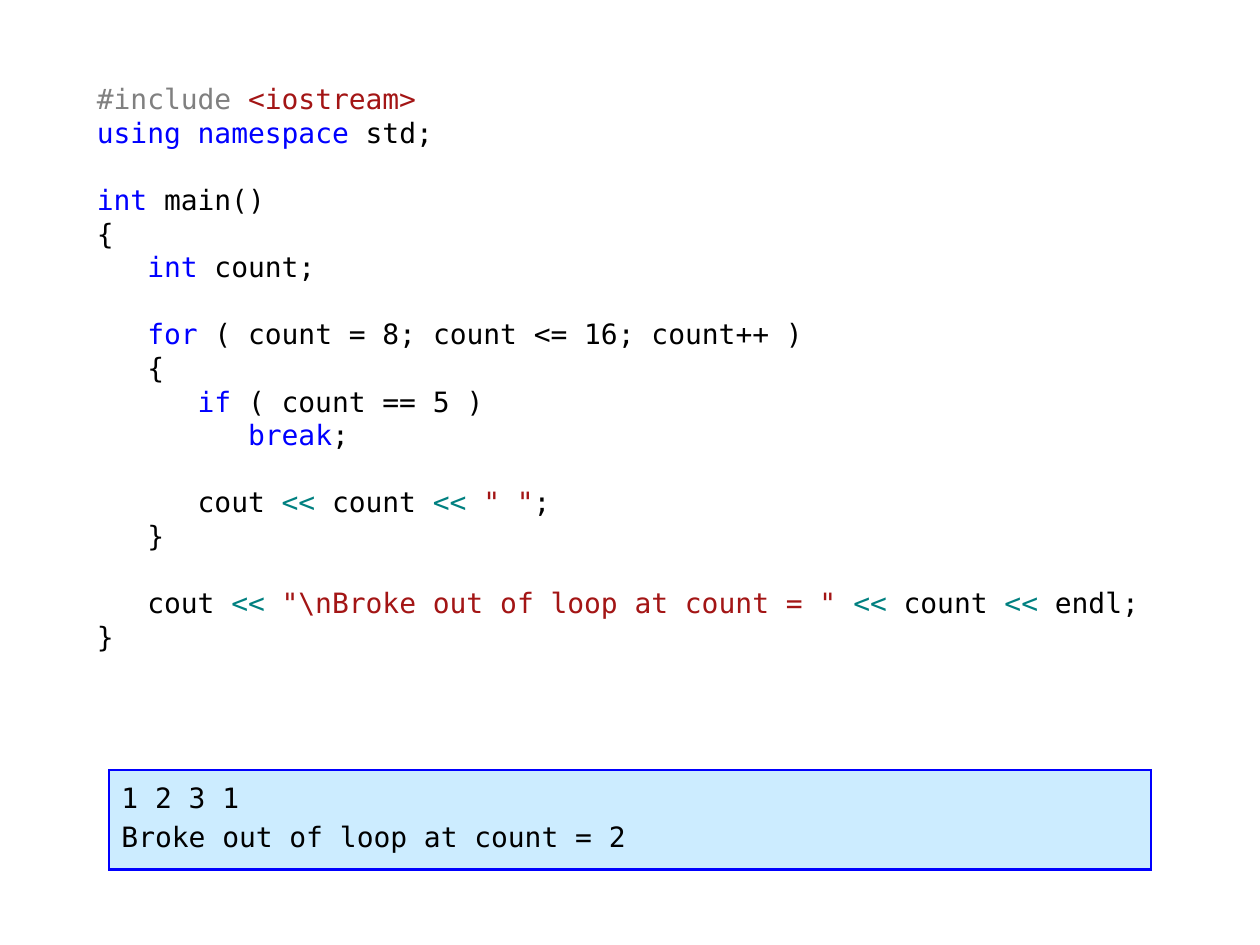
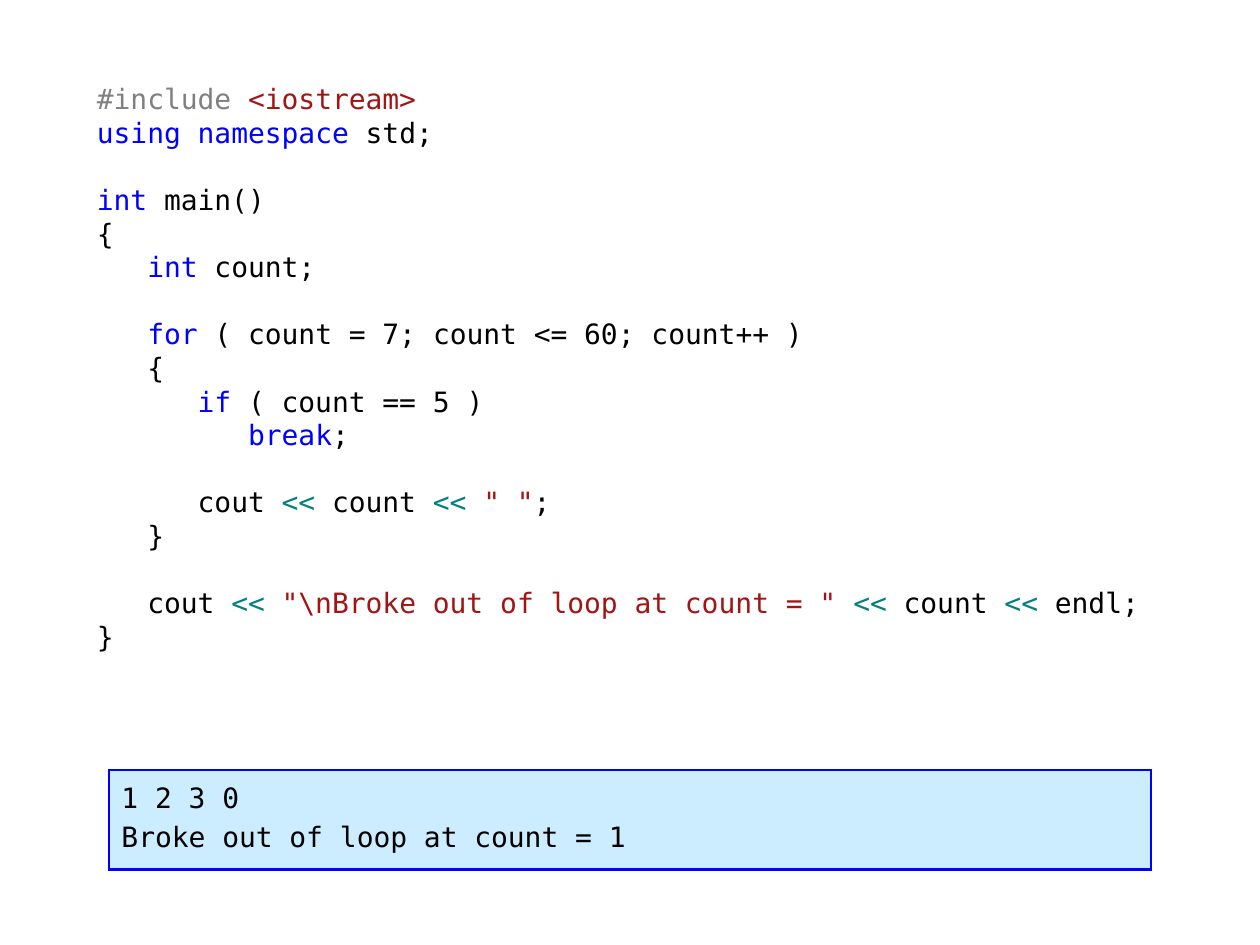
8: 8 -> 7 (399, 336)
16: 16 -> 60 (609, 336)
3 1: 1 -> 0 (231, 799)
2: 2 -> 1 (617, 838)
